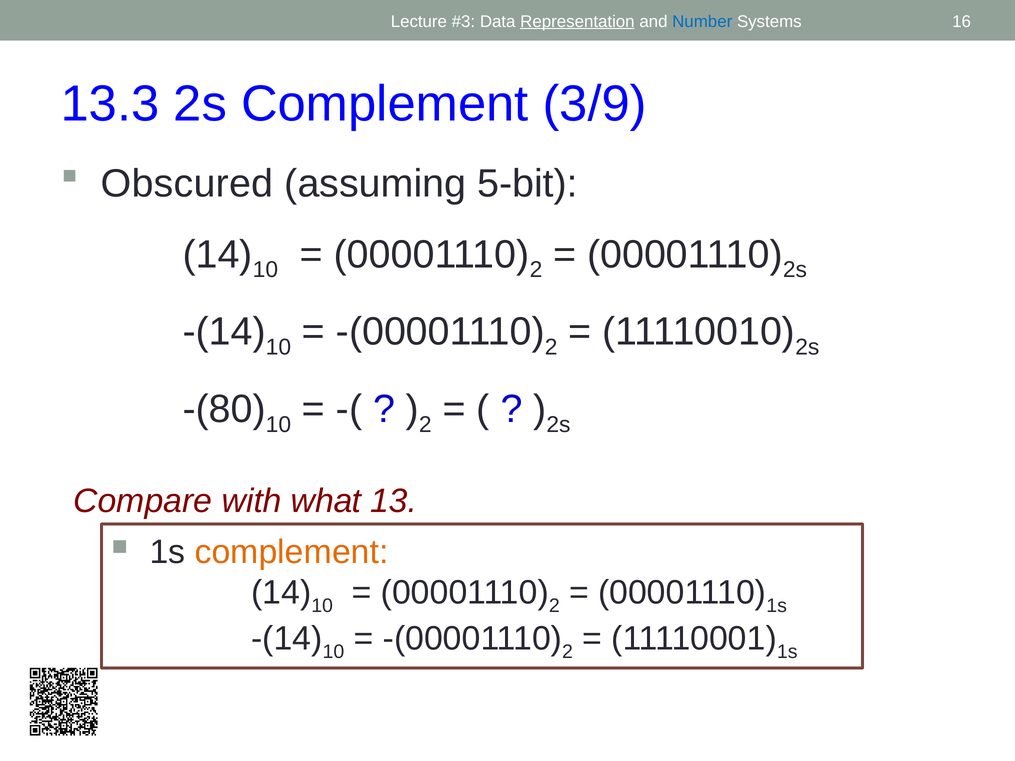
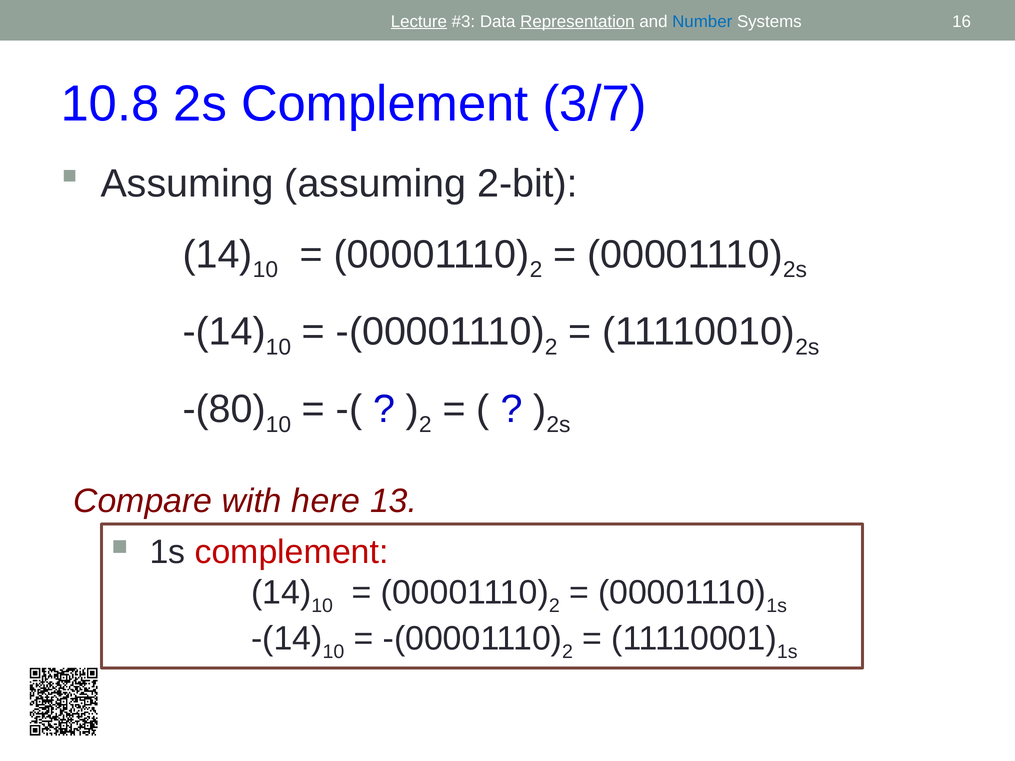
Lecture underline: none -> present (419, 21)
13.3: 13.3 -> 10.8 (110, 104)
3/9: 3/9 -> 3/7 (595, 104)
Obscured: Obscured -> Assuming (187, 184)
5-bit: 5-bit -> 2-bit (527, 184)
what: what -> here (326, 501)
complement colour: orange -> red (292, 552)
